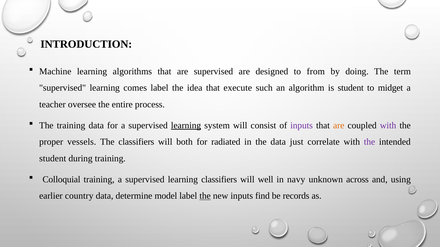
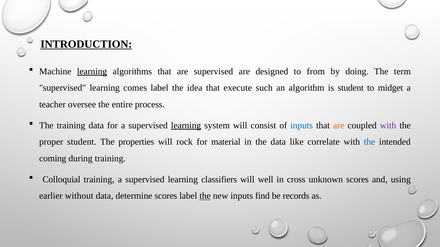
INTRODUCTION underline: none -> present (86, 44)
learning underline: none -> present (92, 72)
inputs colour: purple -> blue (302, 126)
proper vessels: vessels -> student (82, 142)
The classifiers: classifiers -> properties (136, 142)
both: both -> rock (185, 142)
radiated: radiated -> material (226, 142)
just: just -> like (297, 142)
the colour: purple -> blue (369, 142)
student: student -> coming (53, 159)
navy: navy -> cross (296, 180)
unknown across: across -> scores (357, 180)
country: country -> without (79, 196)
determine model: model -> scores (166, 196)
